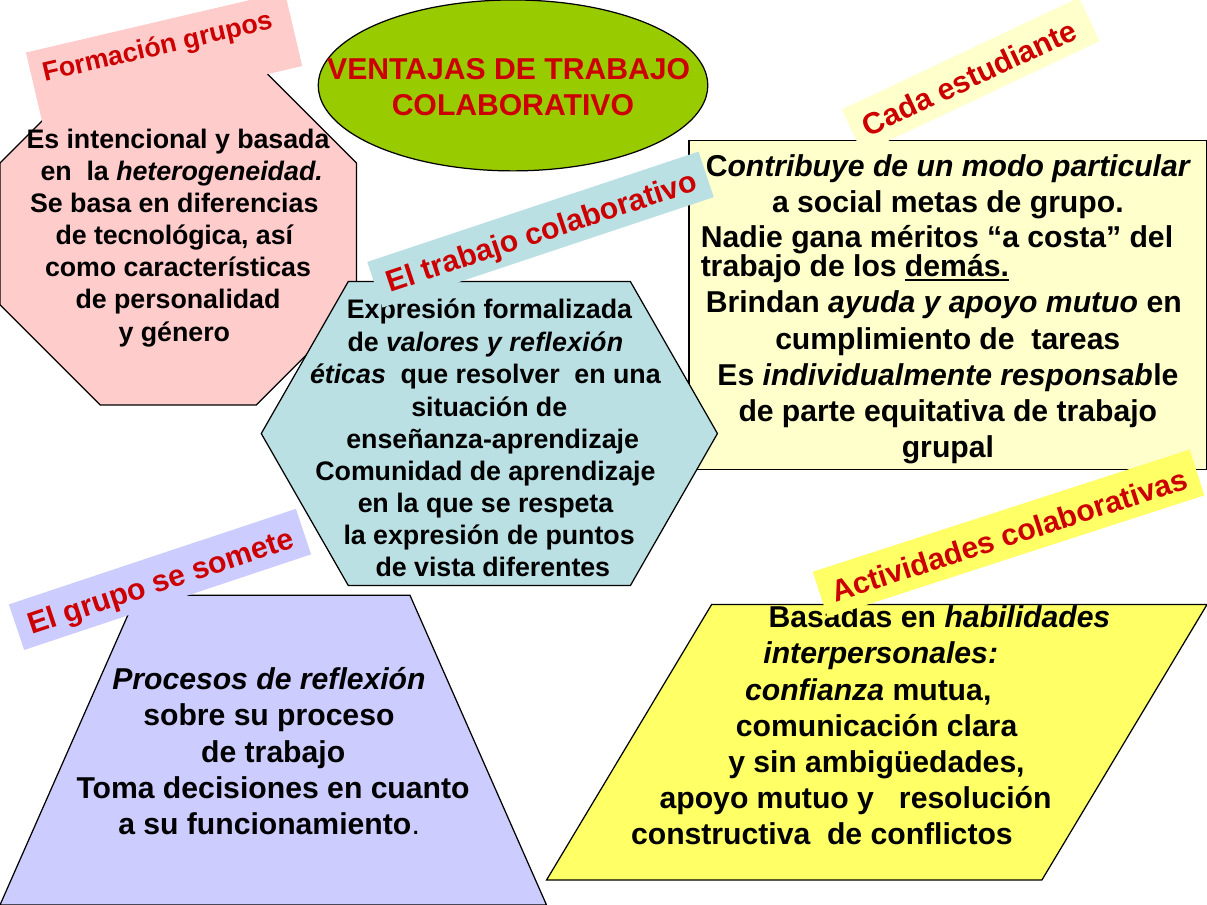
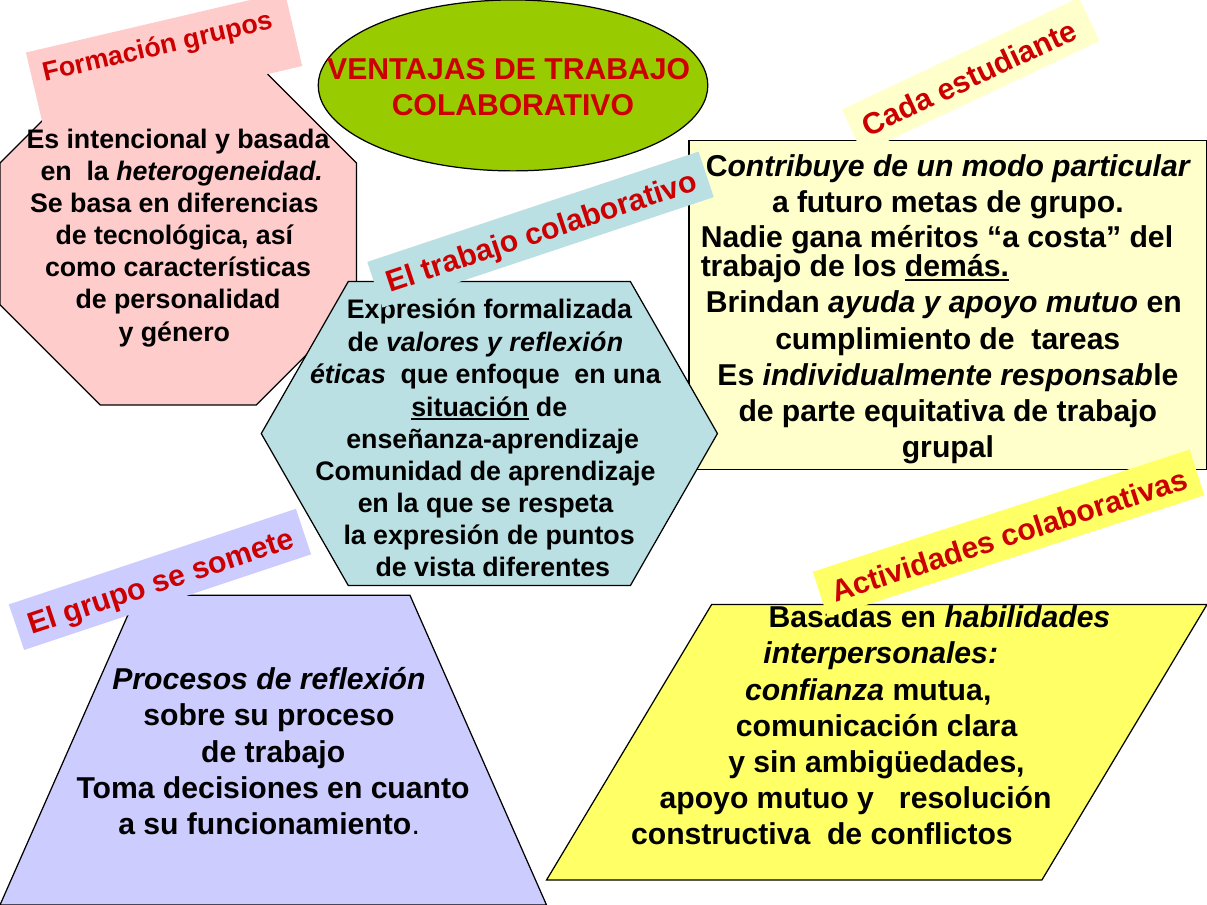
social: social -> futuro (840, 203)
resolver: resolver -> enfoque (508, 375)
situación underline: none -> present (470, 407)
